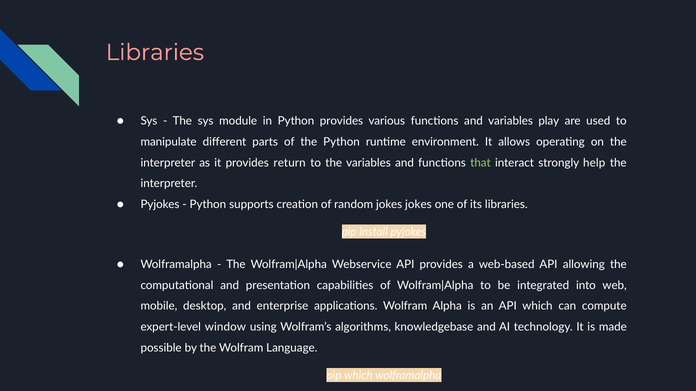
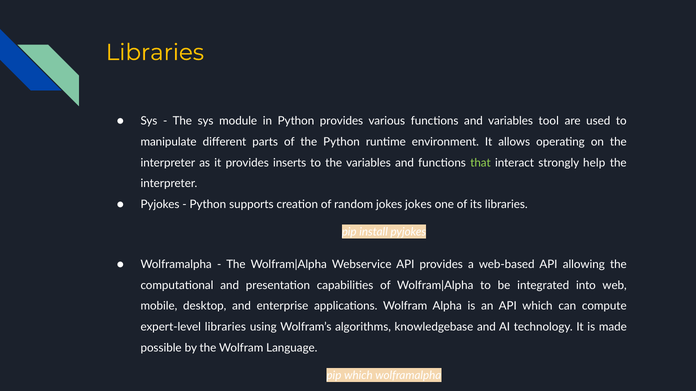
Libraries colour: pink -> yellow (155, 52)
play: play -> tool (549, 121)
return: return -> inserts (290, 163)
expert-level window: window -> libraries (225, 327)
